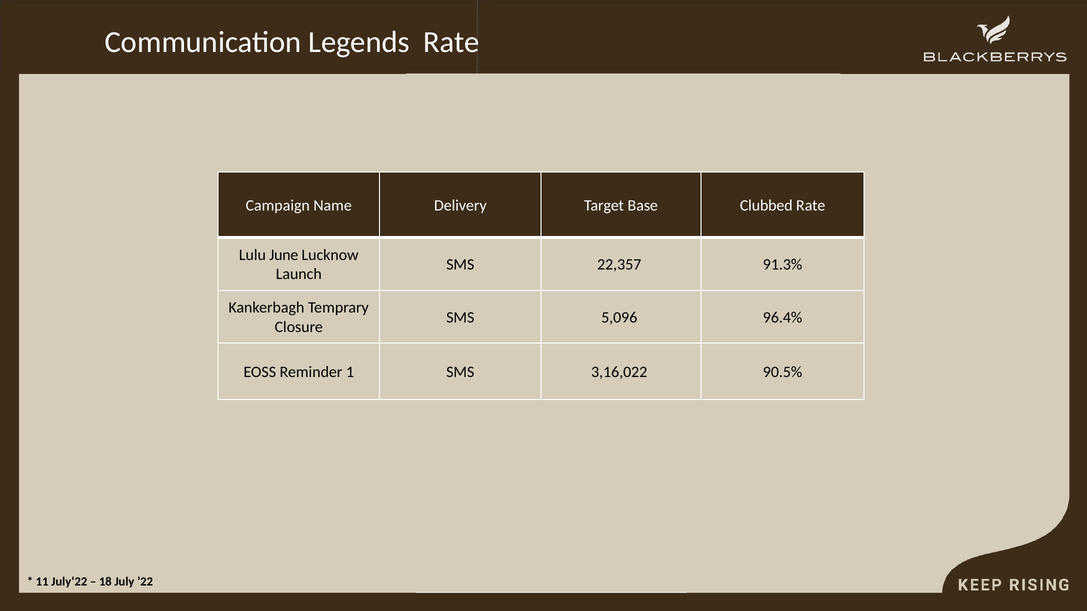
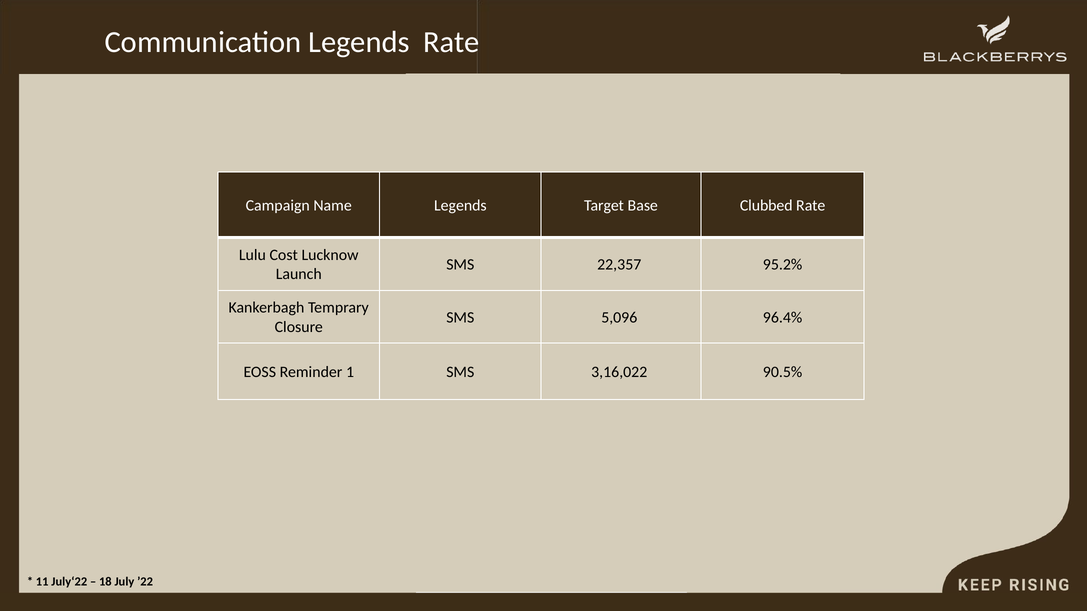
Name Delivery: Delivery -> Legends (460, 206)
June: June -> Cost (284, 255)
91.3%: 91.3% -> 95.2% (783, 265)
